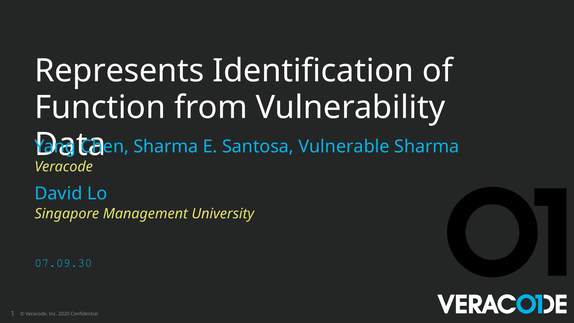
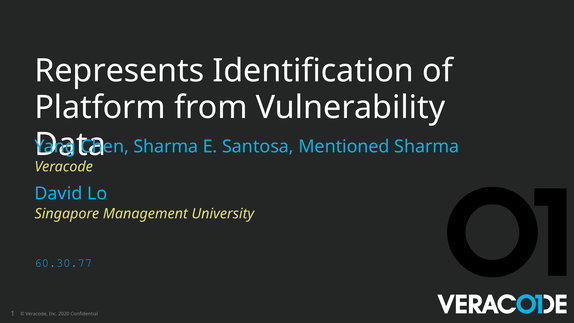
Function: Function -> Platform (100, 108)
Vulnerable: Vulnerable -> Mentioned (344, 147)
07.09.30: 07.09.30 -> 60.30.77 (63, 263)
